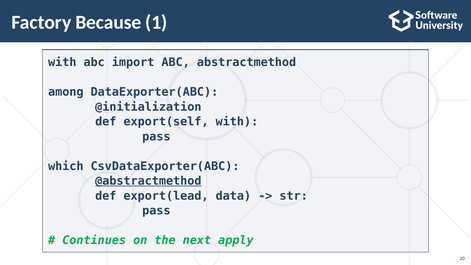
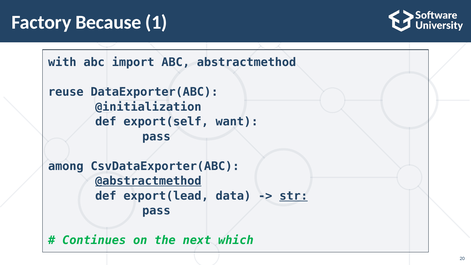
among: among -> reuse (66, 92)
export(self with: with -> want (237, 122)
which: which -> among (66, 166)
str underline: none -> present (294, 196)
apply: apply -> which (236, 240)
